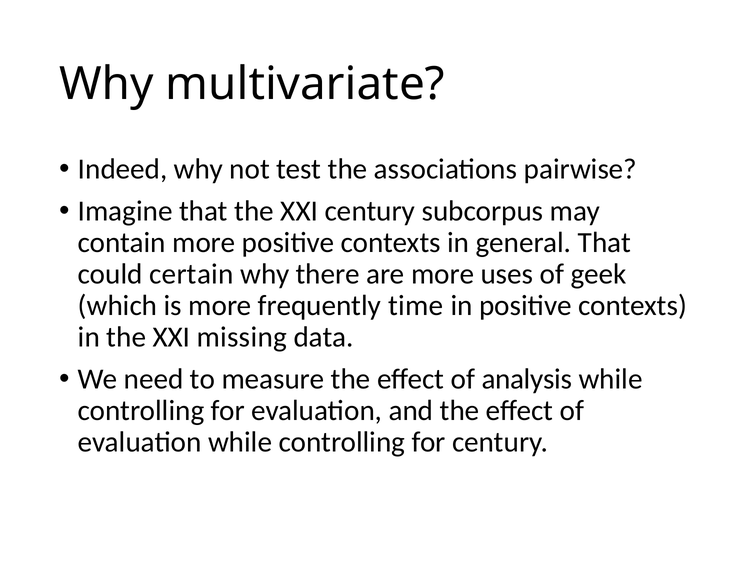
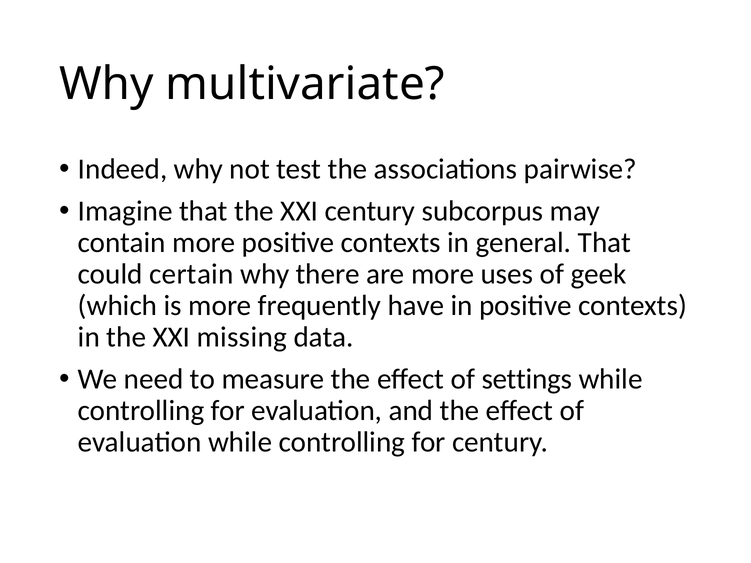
time: time -> have (416, 306)
analysis: analysis -> settings (527, 379)
